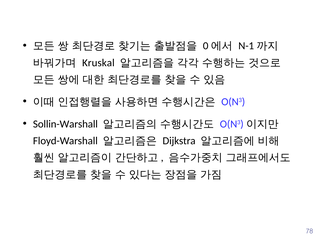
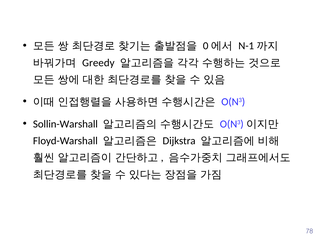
Kruskal: Kruskal -> Greedy (98, 63)
